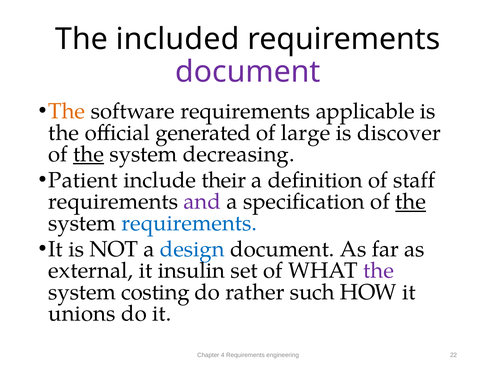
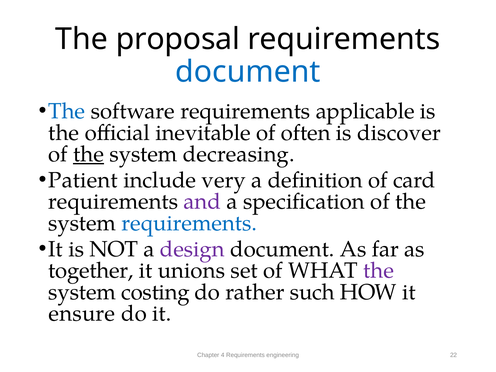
included: included -> proposal (178, 39)
document colour: purple -> blue (248, 72)
The colour: orange -> blue (67, 111)
generated: generated -> inevitable (203, 133)
large: large -> often (306, 133)
their: their -> very (224, 180)
staff: staff -> card (414, 180)
the underline: present -> none (411, 202)
design colour: blue -> purple (192, 249)
external: external -> together (91, 271)
insulin: insulin -> unions (191, 271)
unions: unions -> ensure (82, 314)
